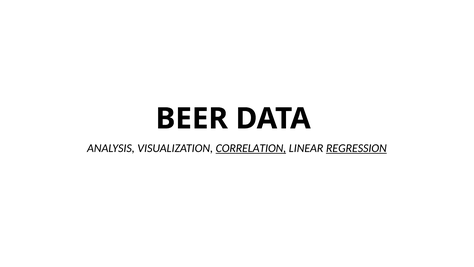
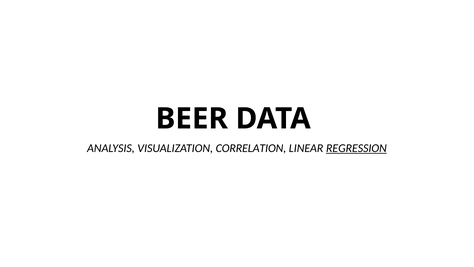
CORRELATION underline: present -> none (251, 148)
